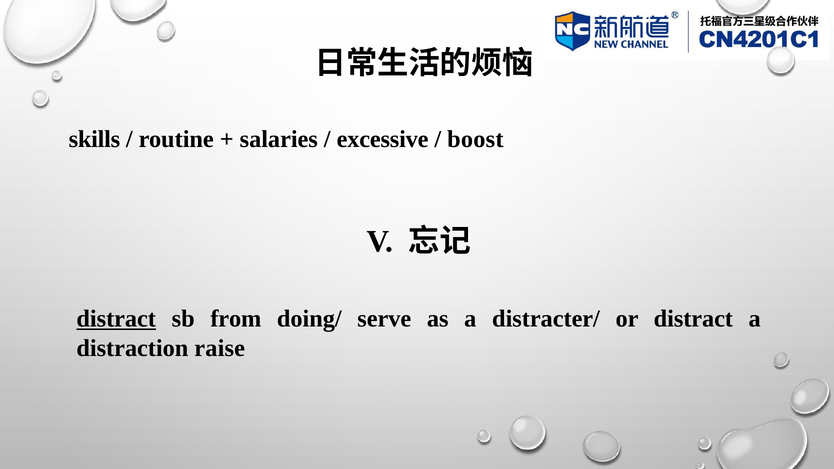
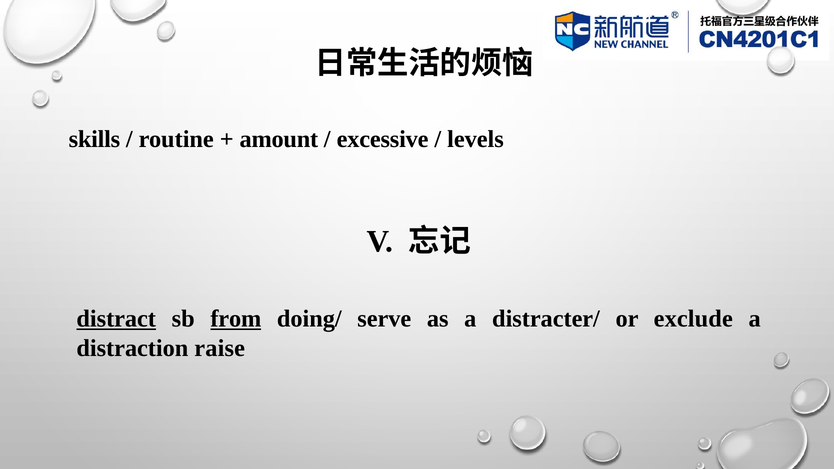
salaries: salaries -> amount (279, 139)
boost: boost -> levels (475, 139)
from underline: none -> present (236, 319)
or distract: distract -> exclude (693, 319)
